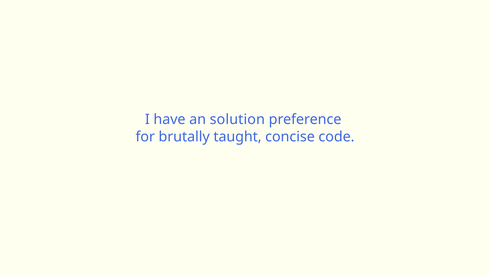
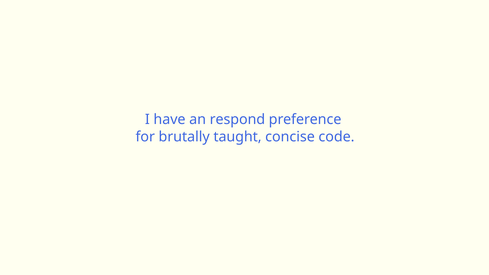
solution: solution -> respond (237, 120)
